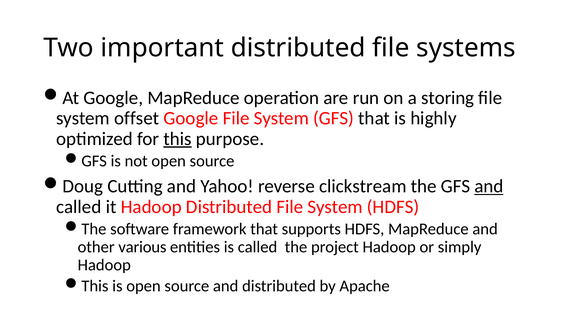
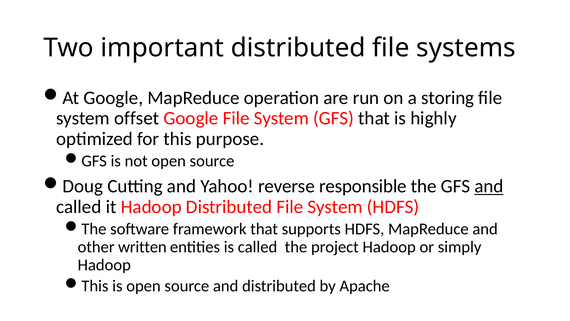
this underline: present -> none (178, 139)
clickstream: clickstream -> responsible (363, 186)
various: various -> written (142, 247)
